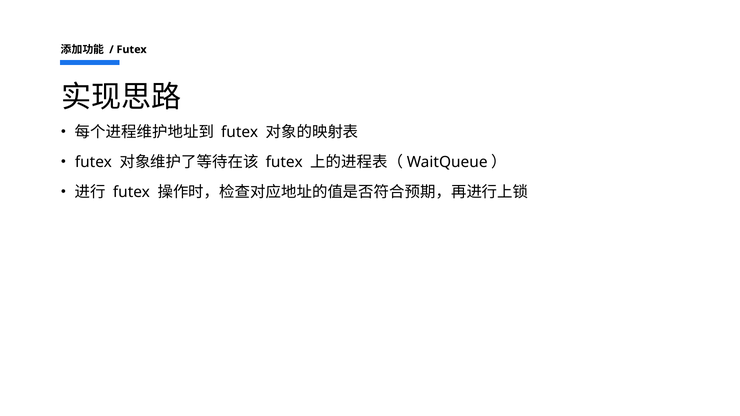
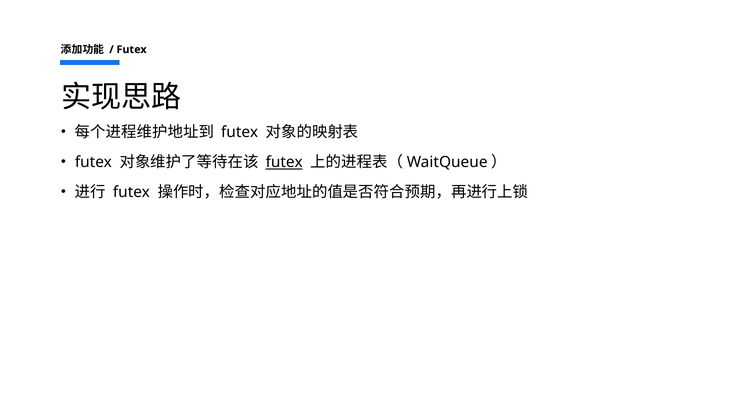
futex underline: none -> present (284, 162)
